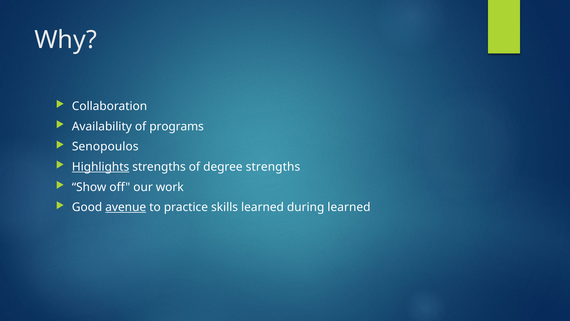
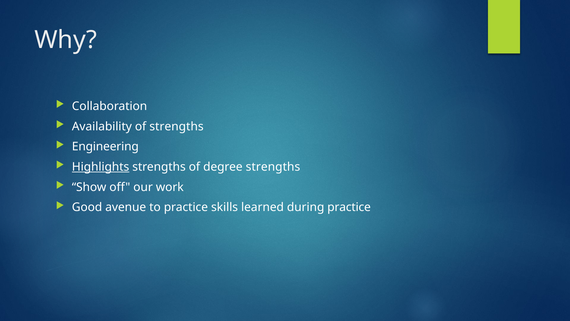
of programs: programs -> strengths (177, 126)
Senopoulos: Senopoulos -> Engineering (105, 146)
avenue underline: present -> none (126, 207)
during learned: learned -> practice (349, 207)
